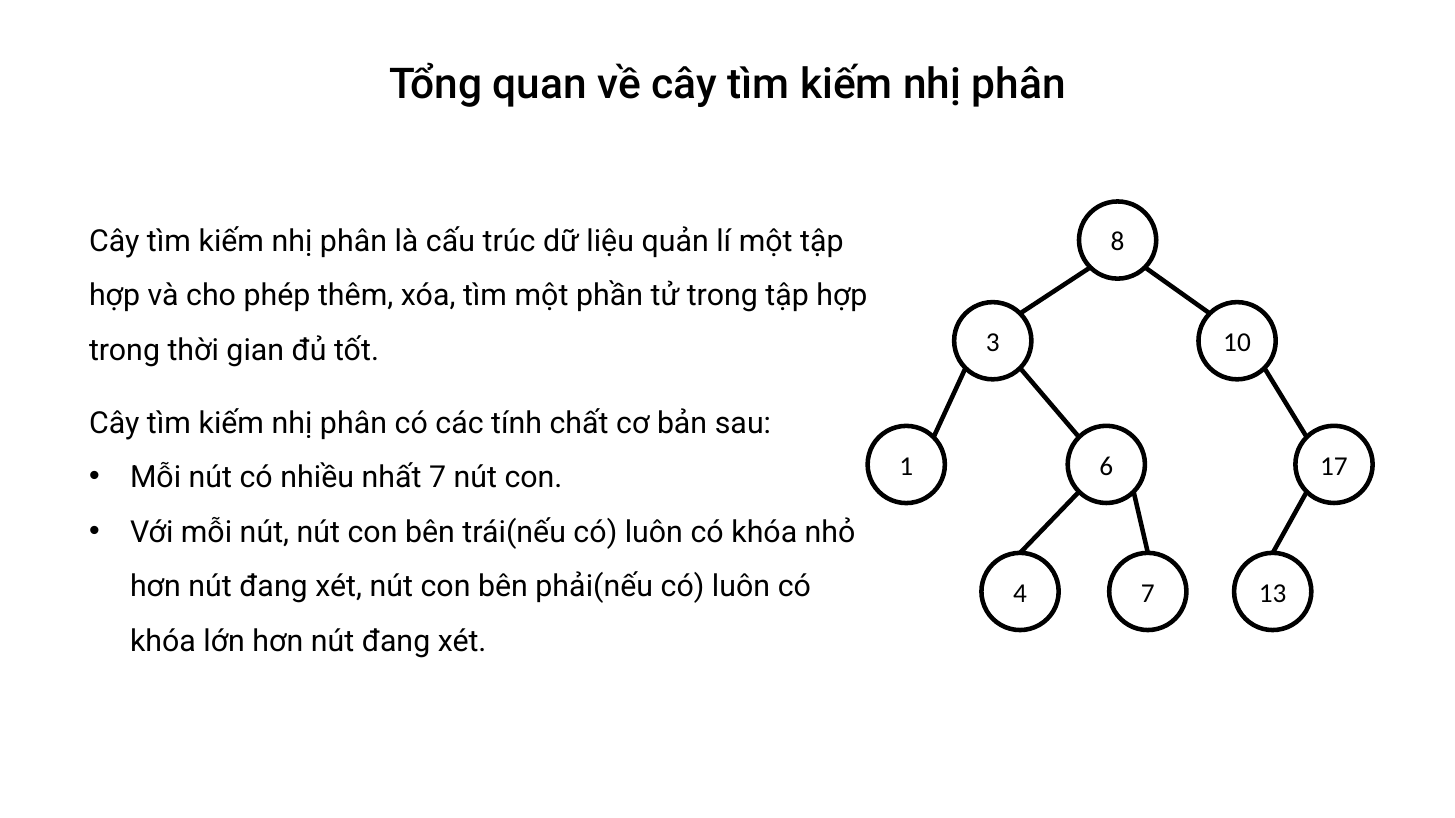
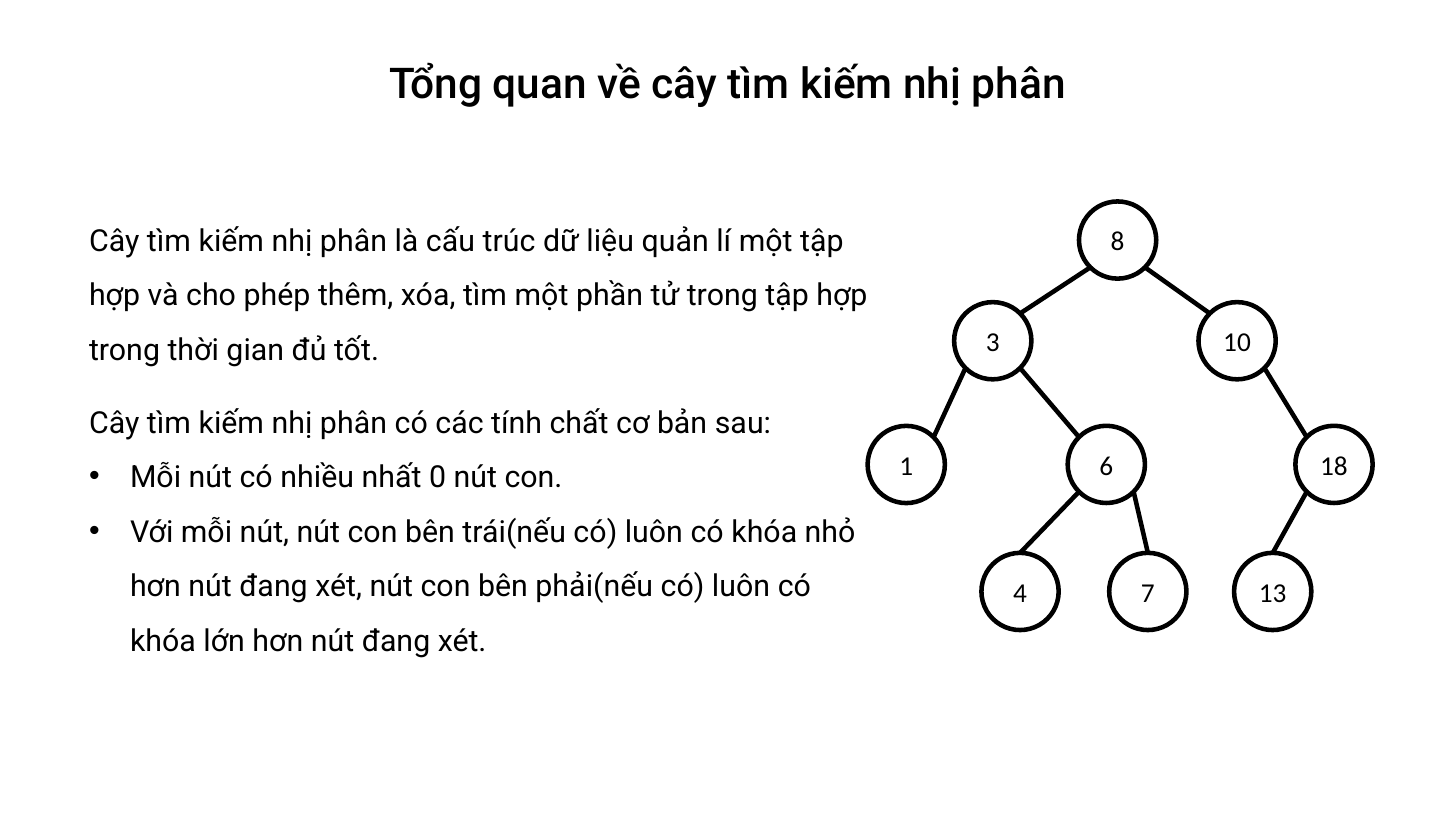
17: 17 -> 18 (1334, 467)
nhất 7: 7 -> 0 (438, 478)
